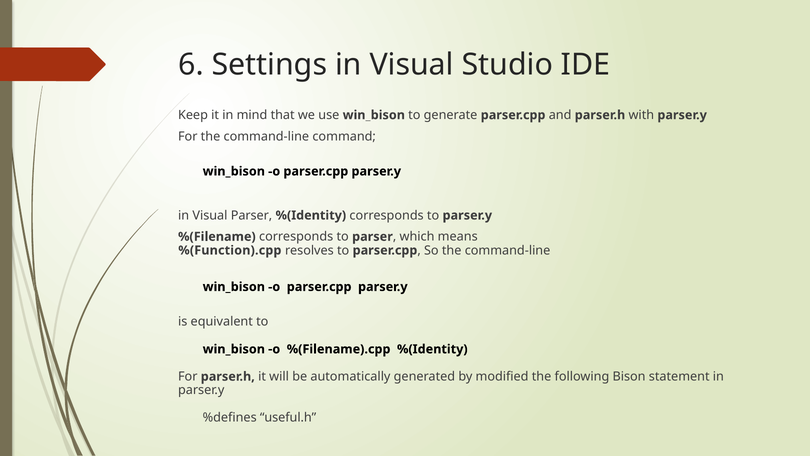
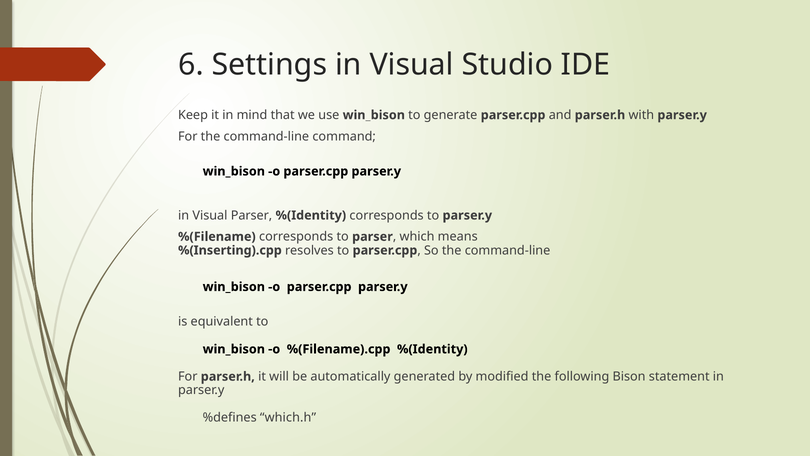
%(Function).cpp: %(Function).cpp -> %(Inserting).cpp (230, 250)
useful.h: useful.h -> which.h (288, 417)
